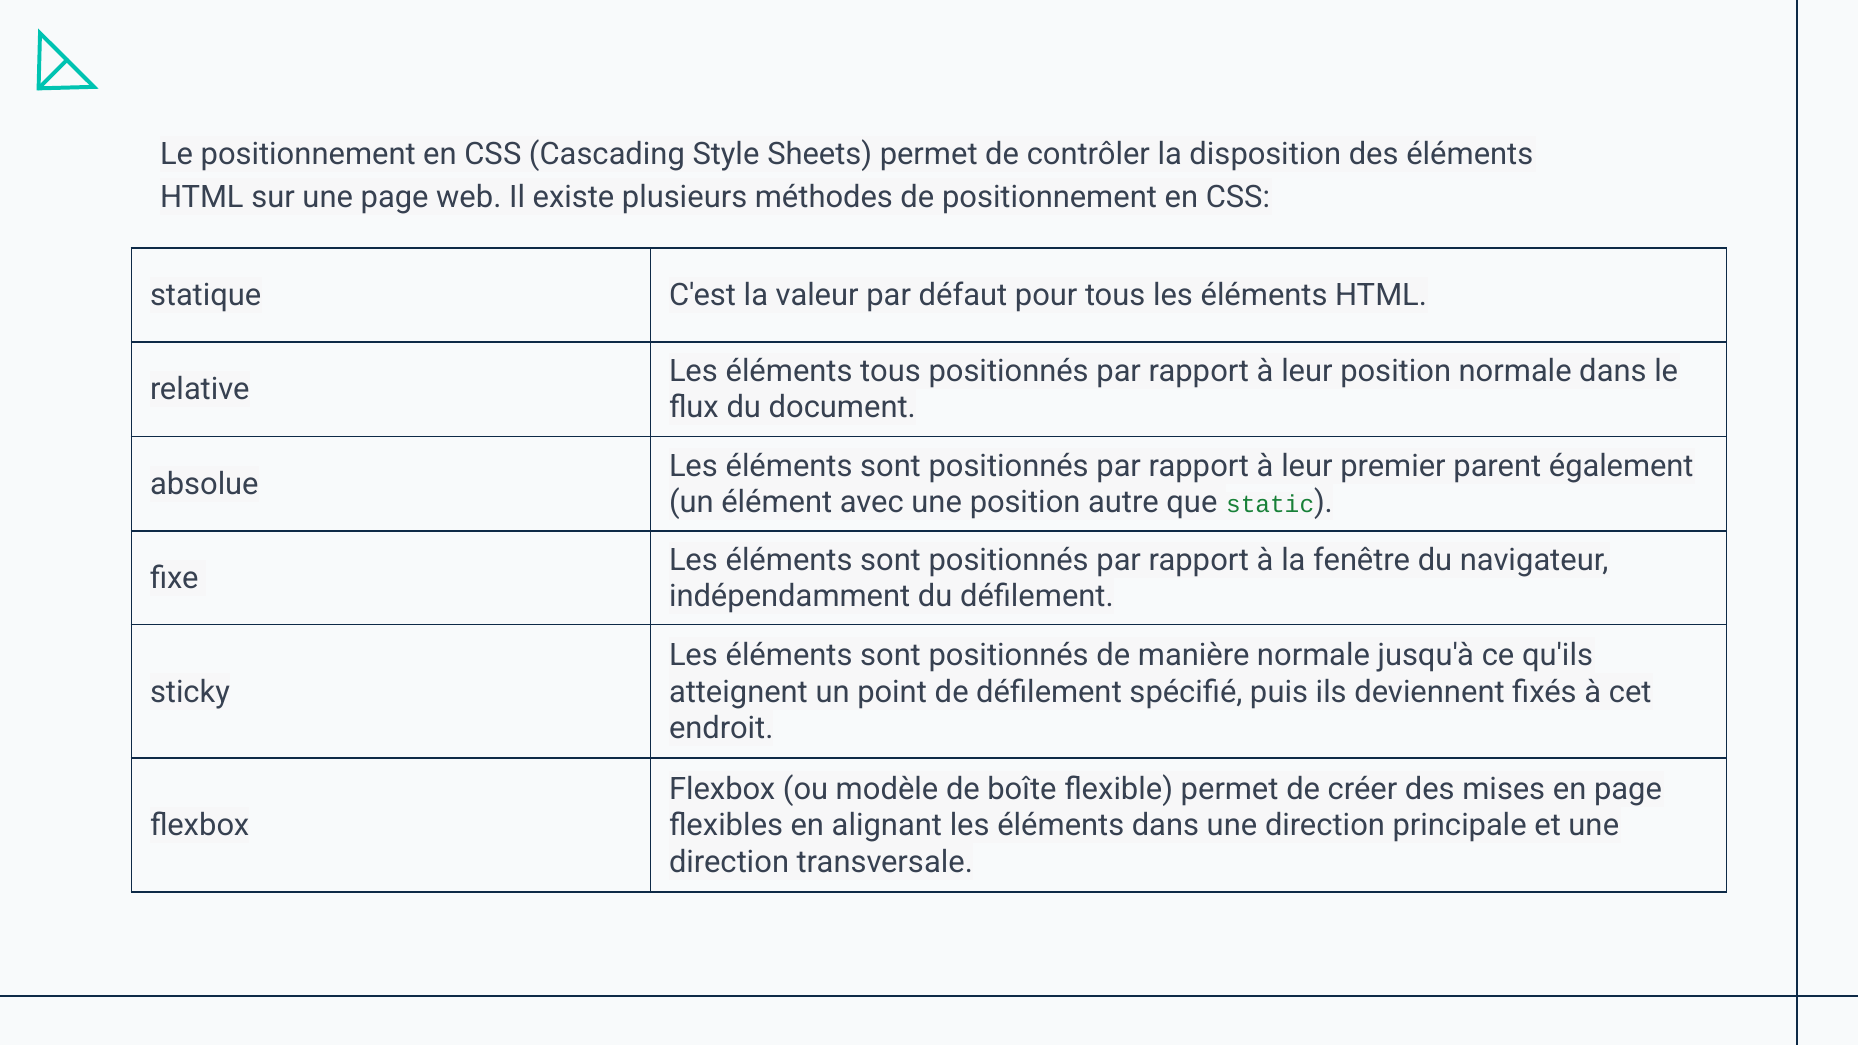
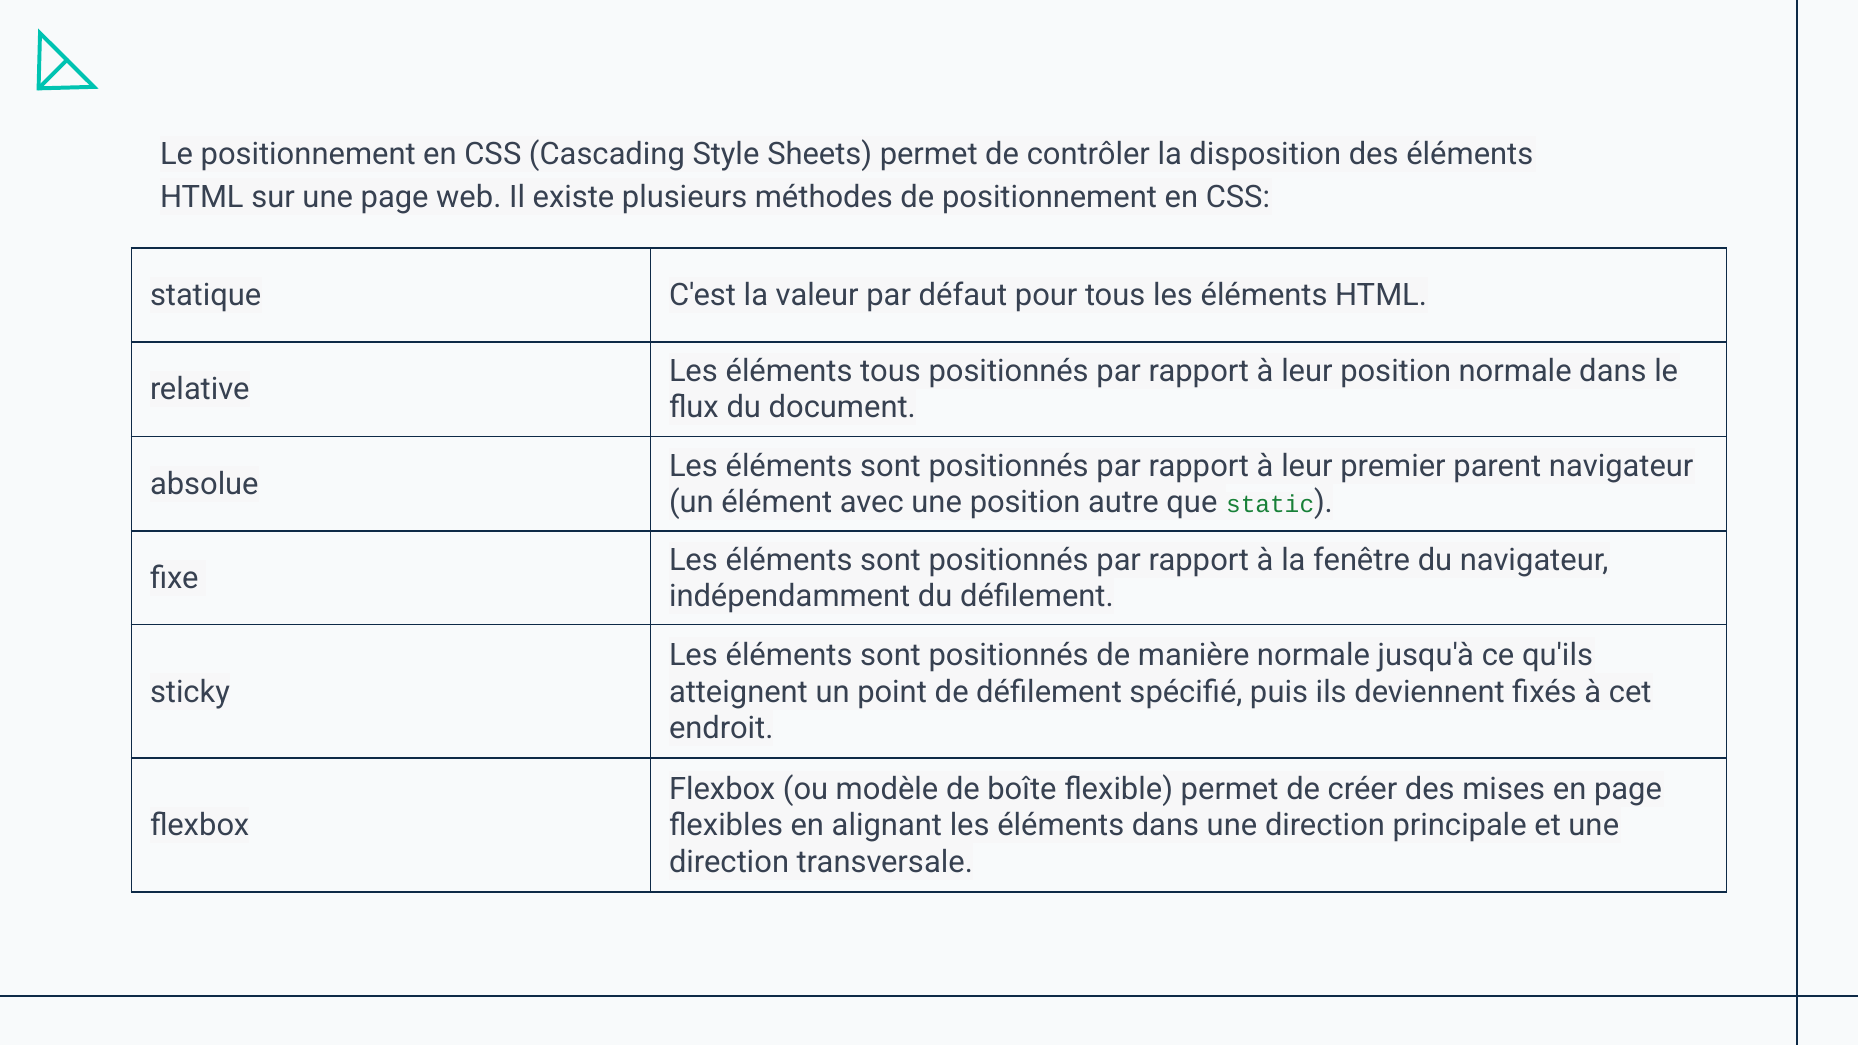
parent également: également -> navigateur (1621, 466)
